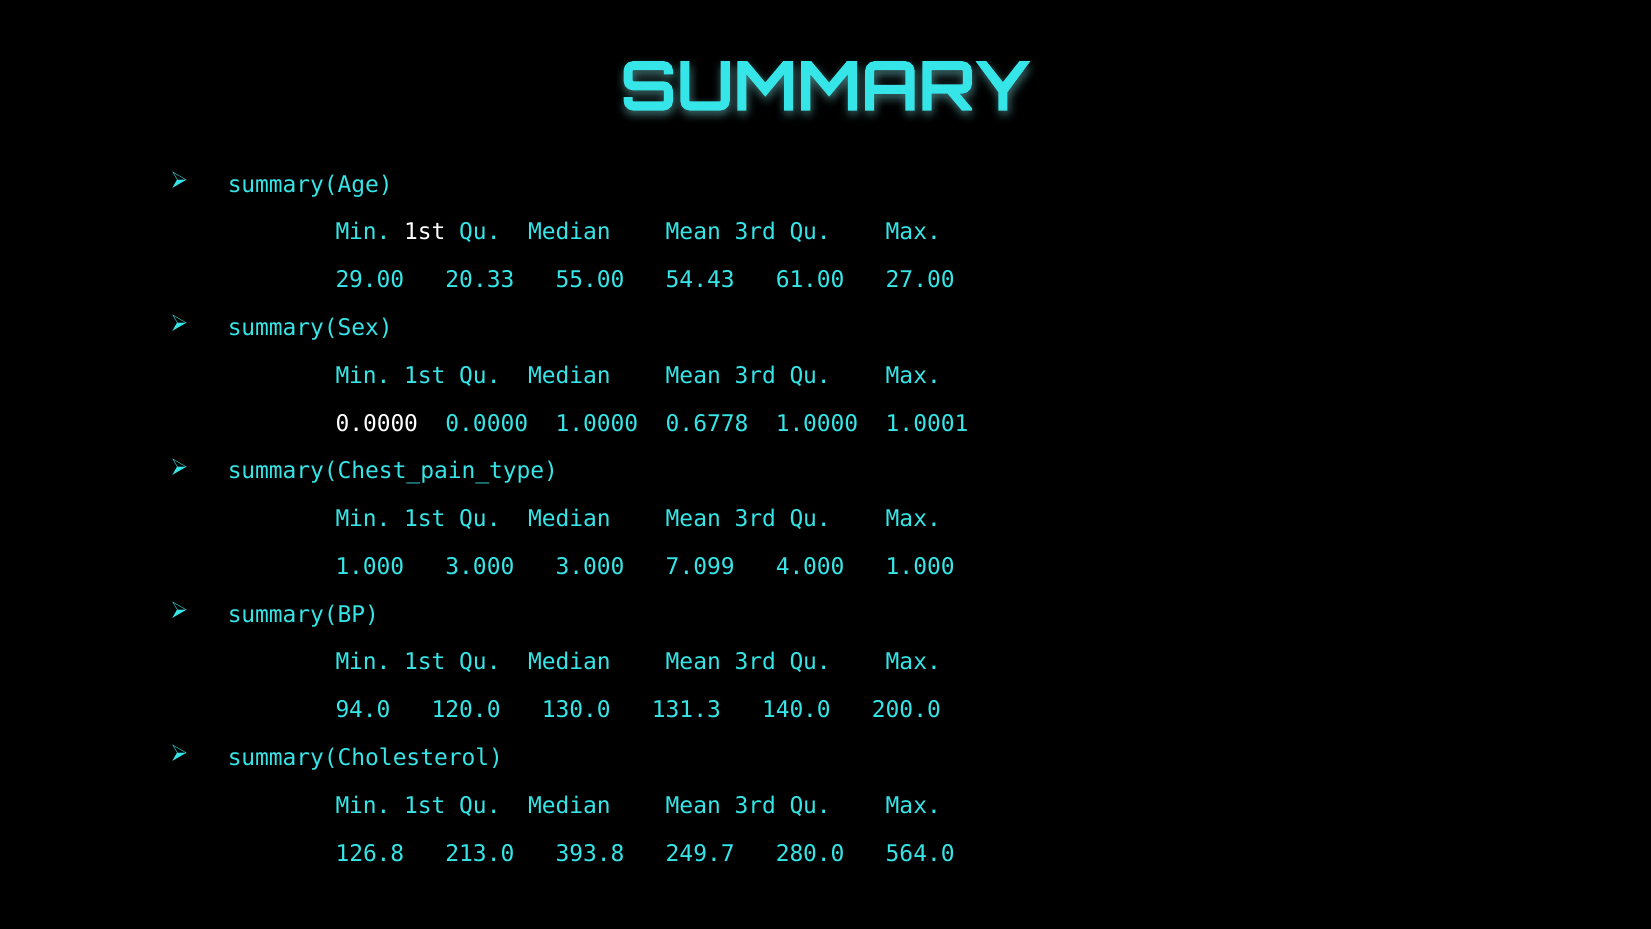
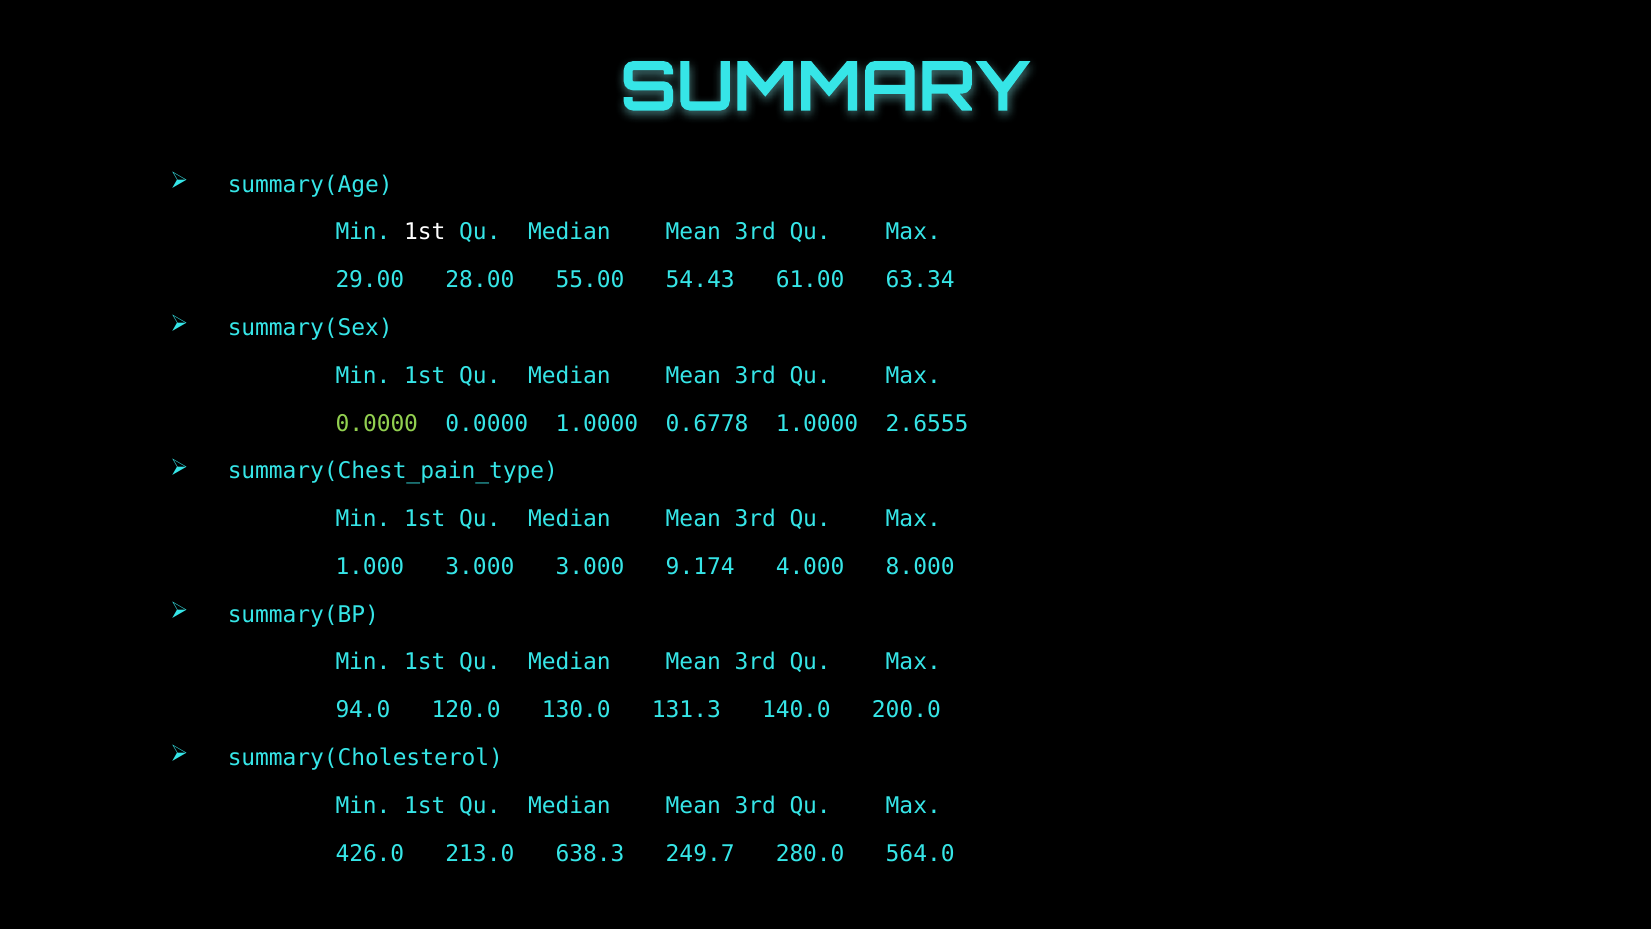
20.33: 20.33 -> 28.00 (480, 280)
27.00: 27.00 -> 63.34 (920, 280)
0.0000 colour: white -> light green (377, 423)
1.0001: 1.0001 -> 2.6555 (927, 423)
7.099: 7.099 -> 9.174 (700, 567)
4.000 1.000: 1.000 -> 8.000 (920, 567)
126.8: 126.8 -> 426.0 (370, 853)
393.8: 393.8 -> 638.3 (590, 853)
